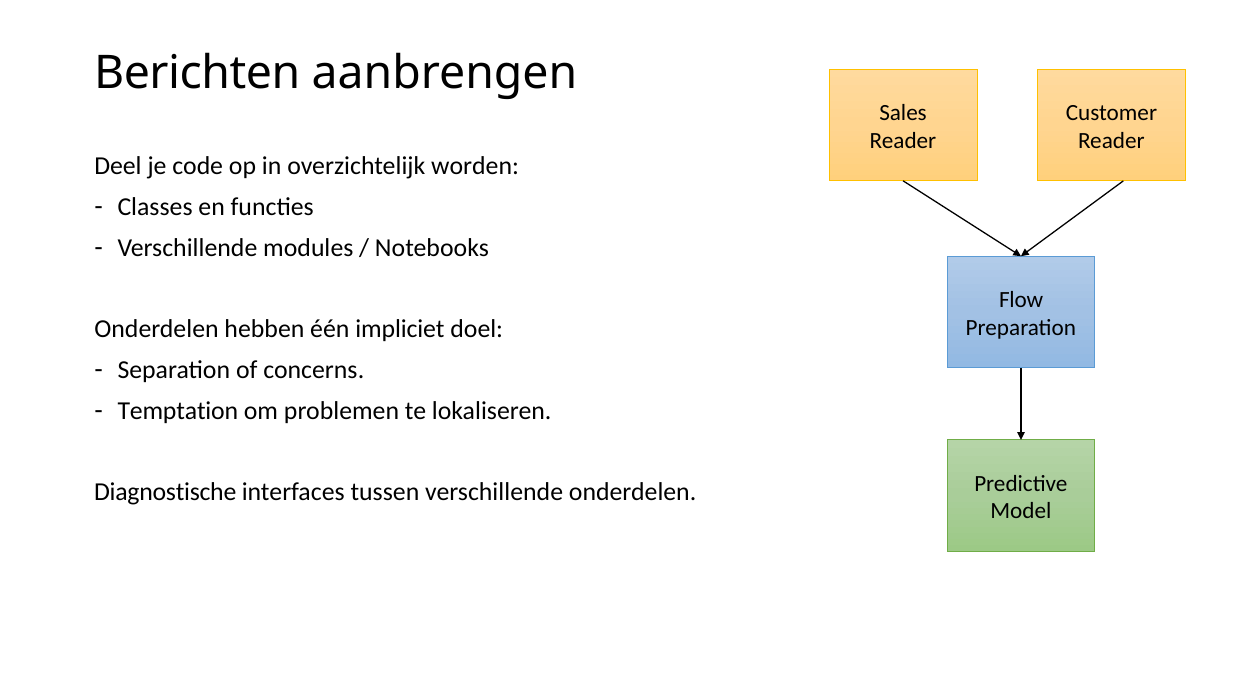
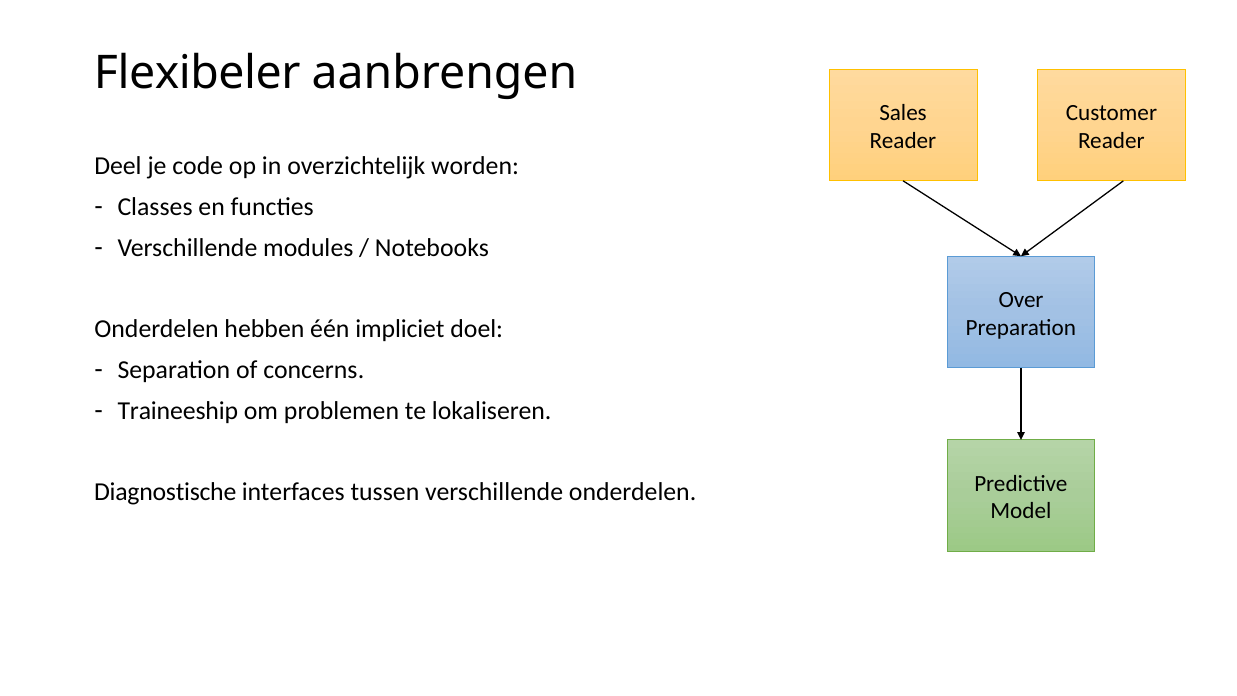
Berichten: Berichten -> Flexibeler (197, 73)
Flow: Flow -> Over (1021, 300)
Temptation: Temptation -> Traineeship (178, 411)
